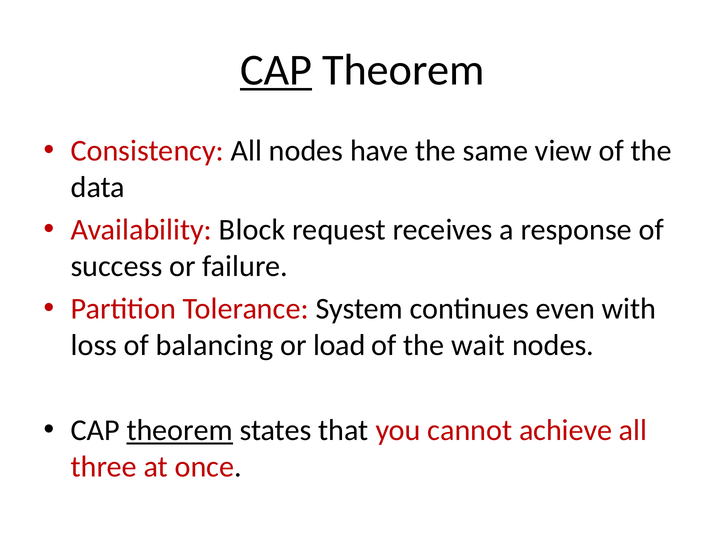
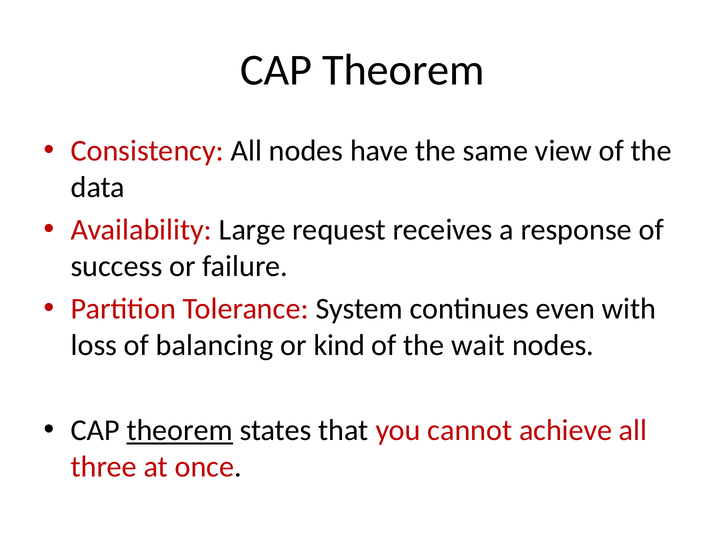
CAP underline: present -> none (276, 70)
Block: Block -> Large (252, 230)
load: load -> kind (339, 345)
